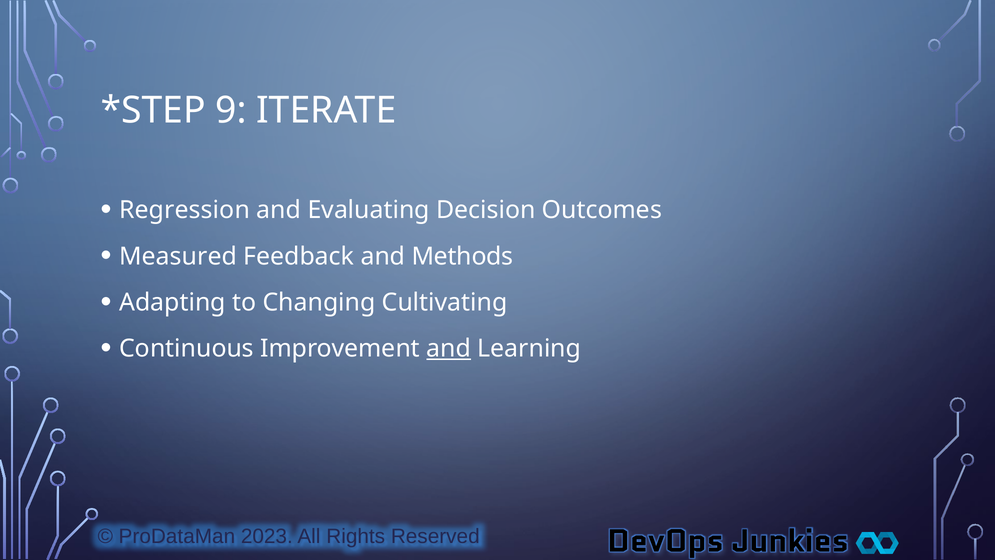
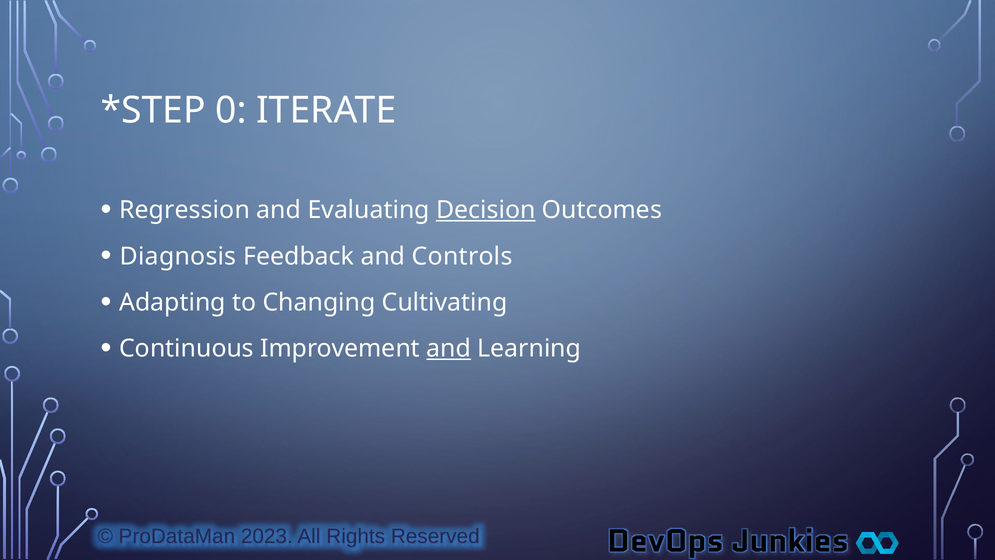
9: 9 -> 0 (231, 111)
Decision underline: none -> present (486, 210)
Measured: Measured -> Diagnosis (178, 256)
Methods: Methods -> Controls (462, 256)
